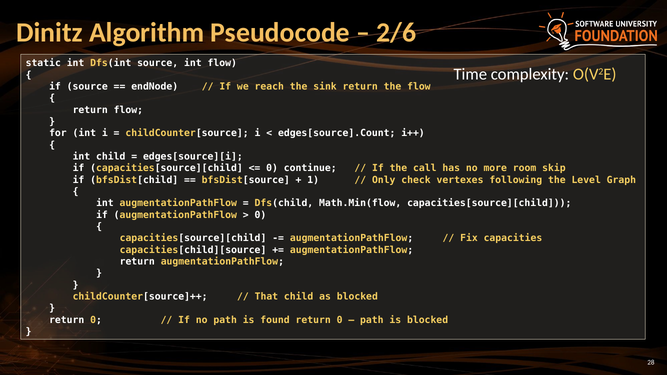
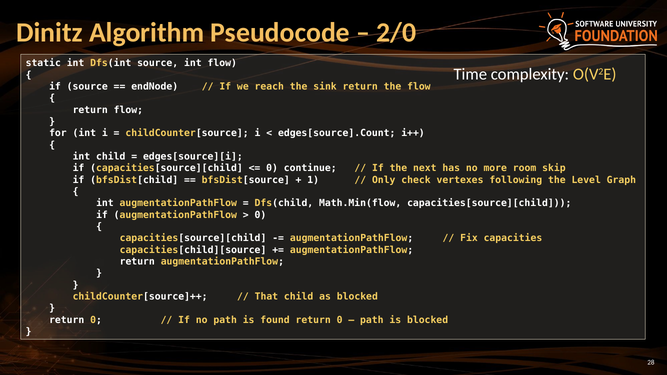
2/6: 2/6 -> 2/0 (396, 32)
call: call -> next (425, 168)
